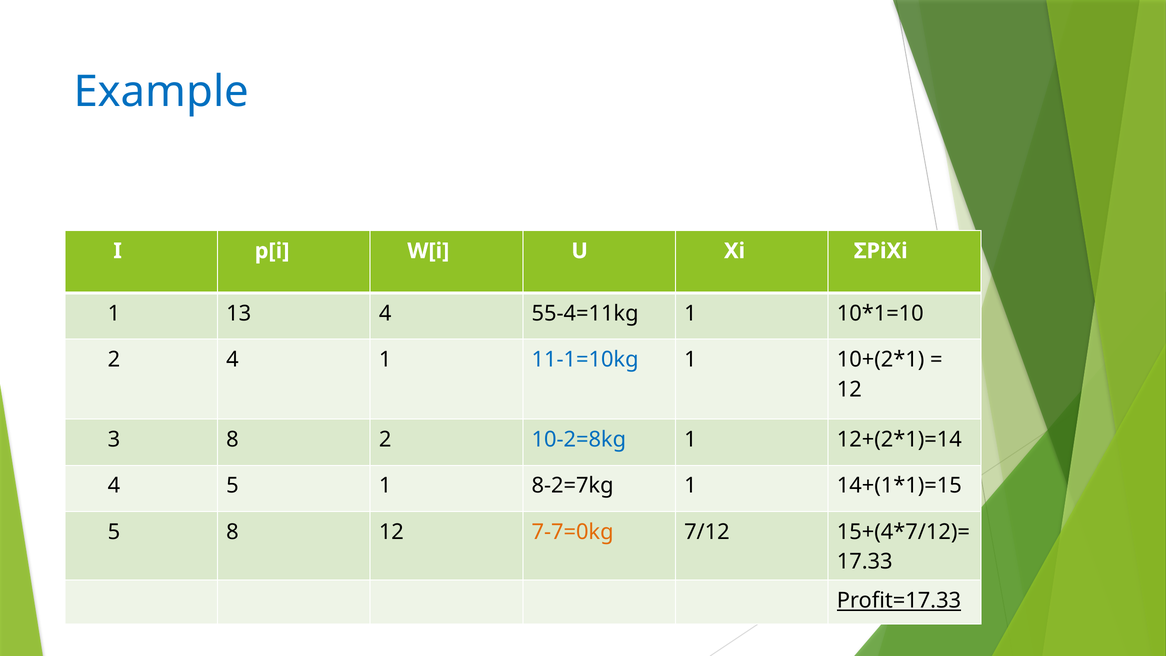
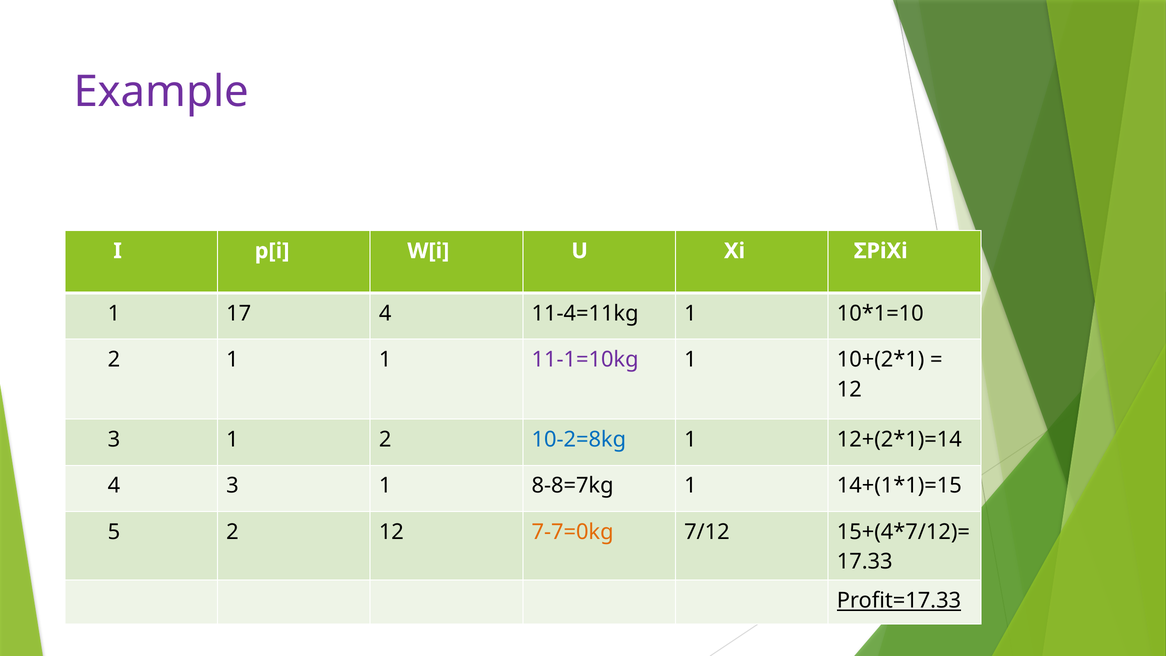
Example colour: blue -> purple (161, 92)
13: 13 -> 17 (239, 313)
55-4=11kg: 55-4=11kg -> 11-4=11kg (585, 313)
2 4: 4 -> 1 (232, 360)
11-1=10kg colour: blue -> purple (585, 360)
8: 8 -> 1 (232, 439)
4 5: 5 -> 3 (232, 486)
8-2=7kg: 8-2=7kg -> 8-8=7kg (573, 486)
5 8: 8 -> 2 (232, 532)
